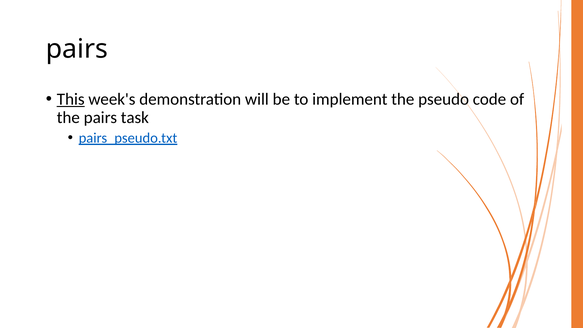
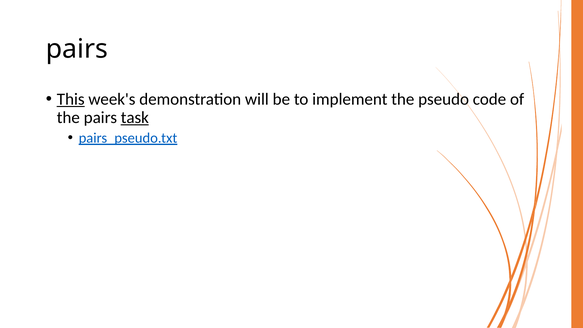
task underline: none -> present (135, 118)
